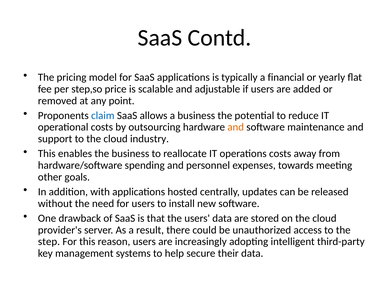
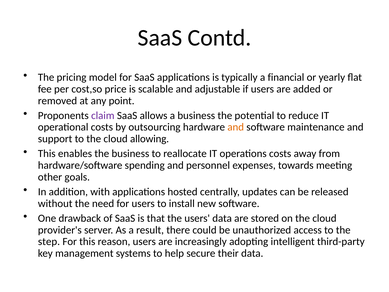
step,so: step,so -> cost,so (87, 89)
claim colour: blue -> purple (103, 115)
industry: industry -> allowing (150, 139)
